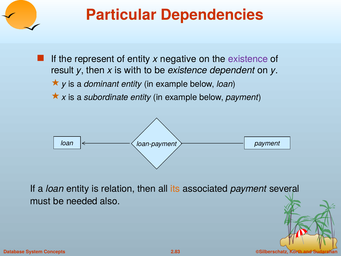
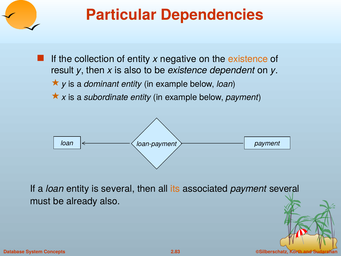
represent: represent -> collection (94, 59)
existence colour: purple -> orange (248, 59)
is with: with -> also (133, 70)
is relation: relation -> several (118, 189)
needed: needed -> already (82, 201)
